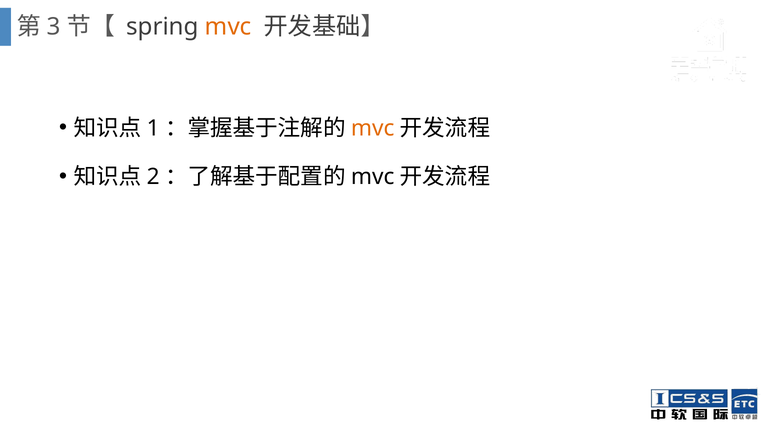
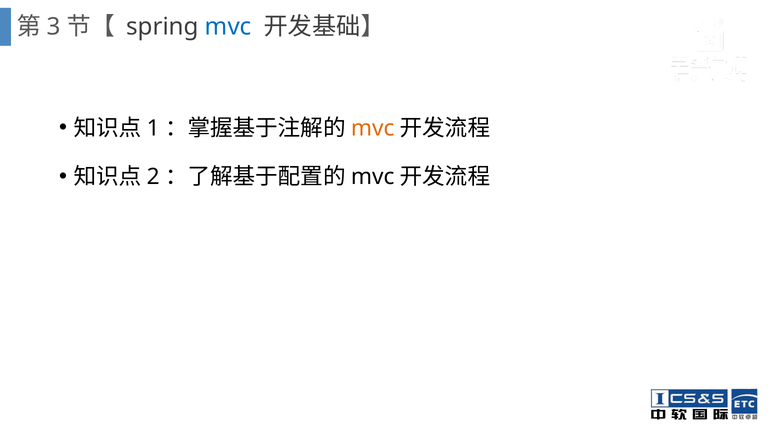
mvc colour: orange -> blue (228, 27)
